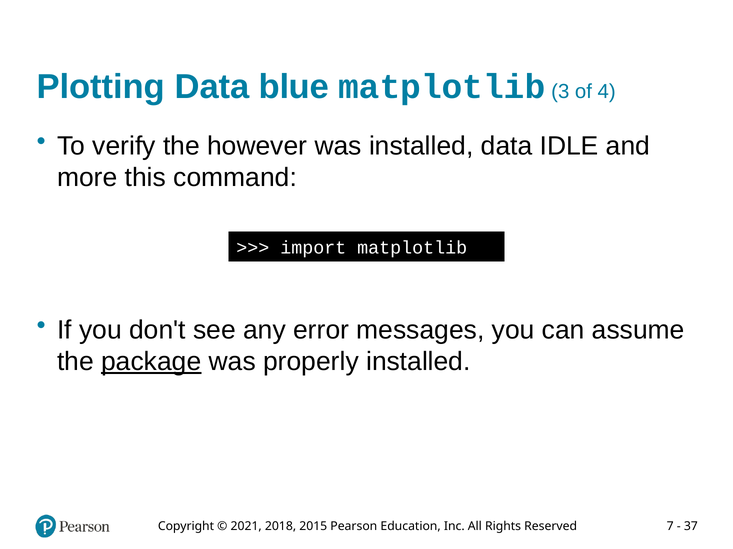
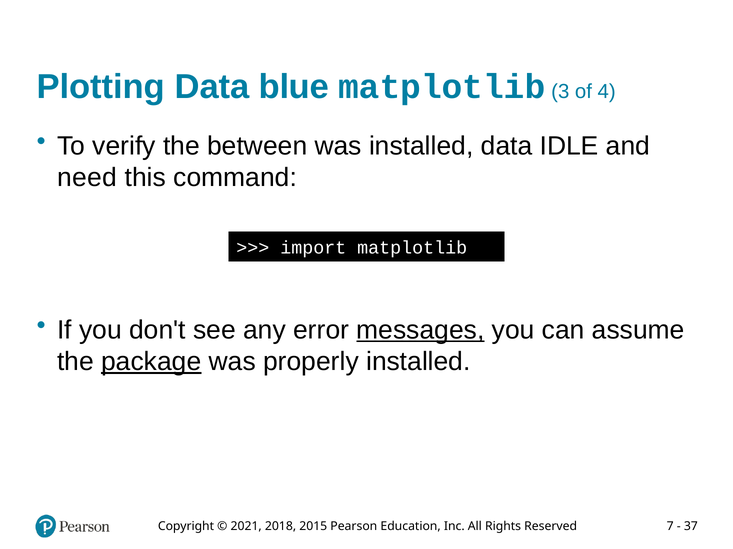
however: however -> between (257, 146)
more: more -> need (87, 178)
messages underline: none -> present (420, 330)
